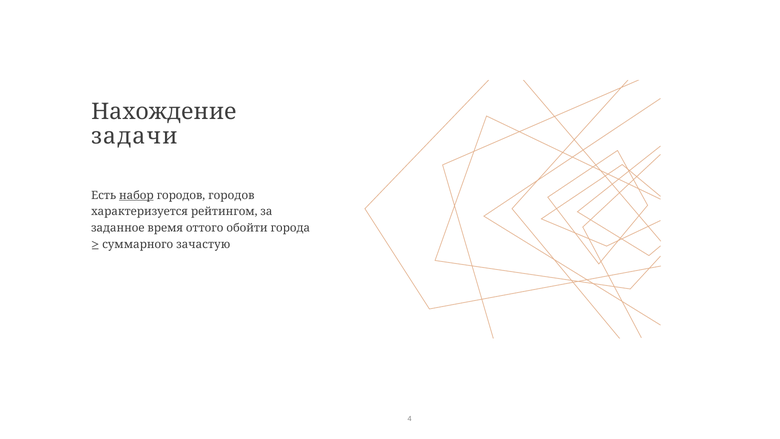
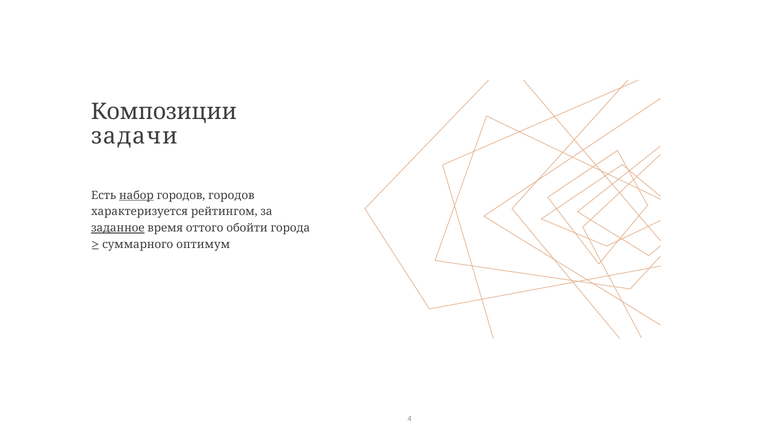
Нахождение: Нахождение -> Композиции (164, 112)
заданное underline: none -> present (118, 228)
зачастую: зачастую -> оптимум (203, 244)
